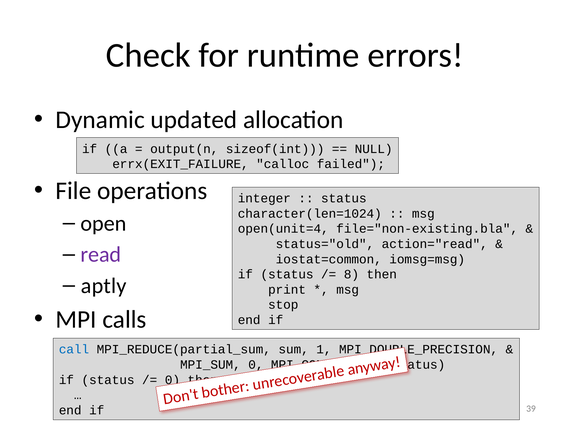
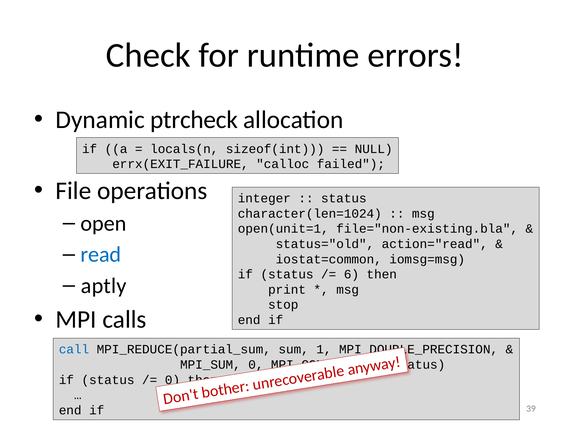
updated: updated -> ptrcheck (194, 120)
output(n: output(n -> locals(n (184, 149)
open(unit=4: open(unit=4 -> open(unit=1 (283, 228)
read colour: purple -> blue (101, 254)
8: 8 -> 6 (351, 274)
